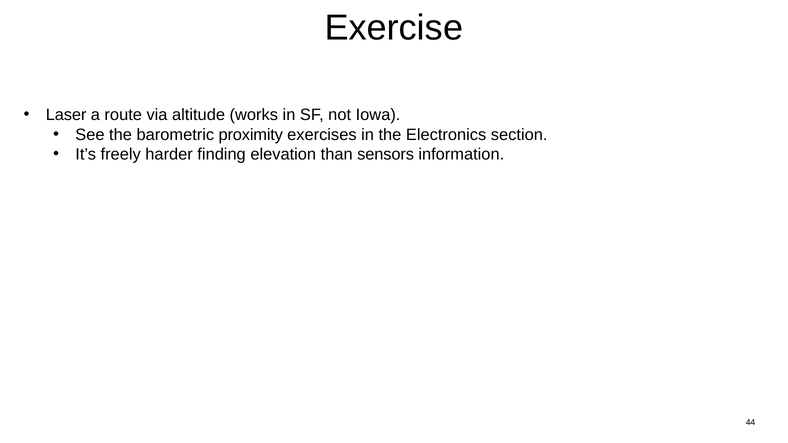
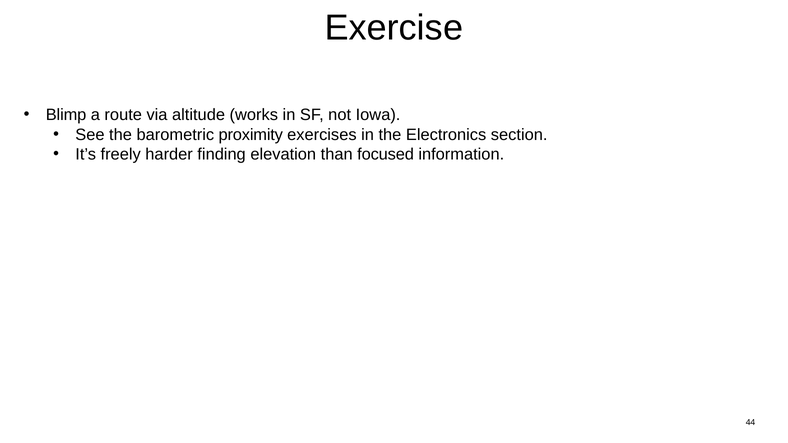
Laser: Laser -> Blimp (66, 115)
sensors: sensors -> focused (386, 154)
